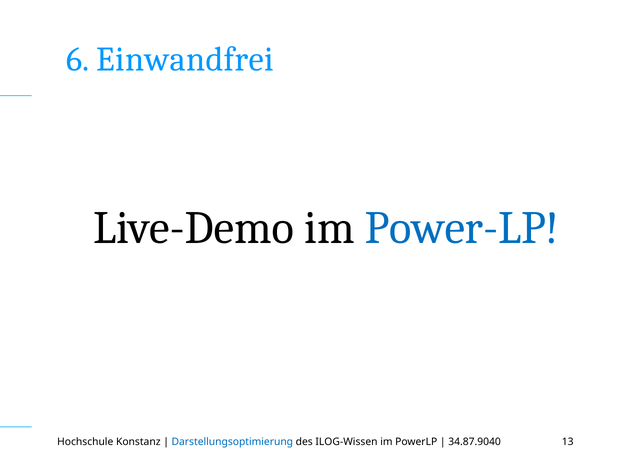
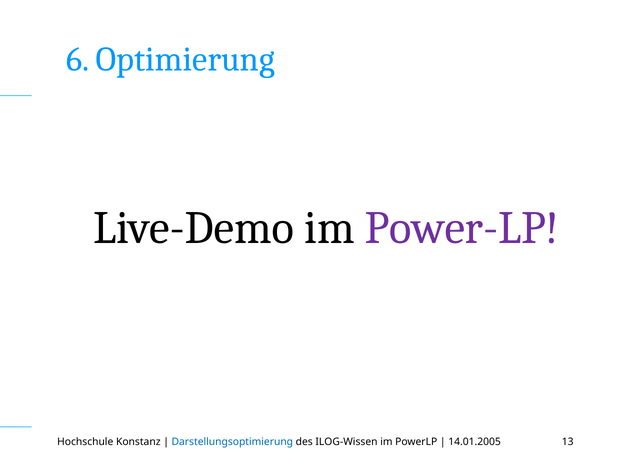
Einwandfrei: Einwandfrei -> Optimierung (185, 60)
Power-LP colour: blue -> purple (462, 228)
34.87.9040: 34.87.9040 -> 14.01.2005 (475, 441)
